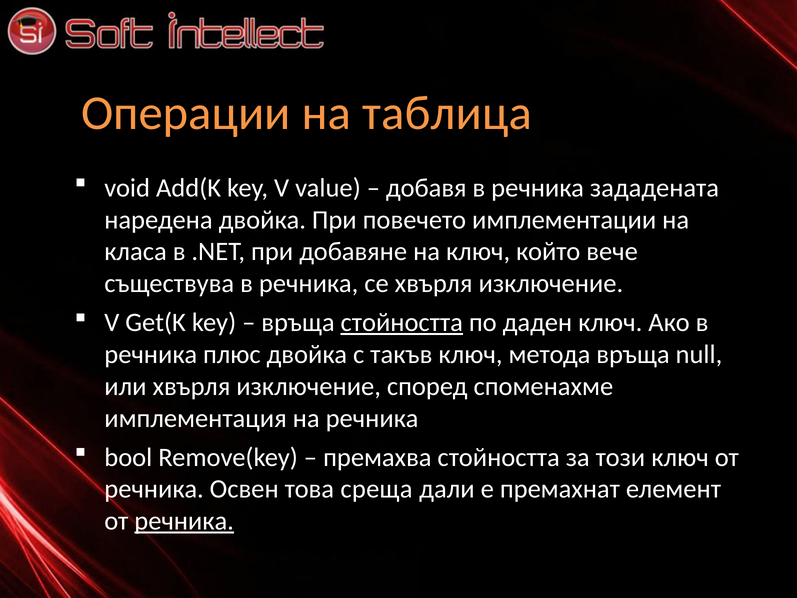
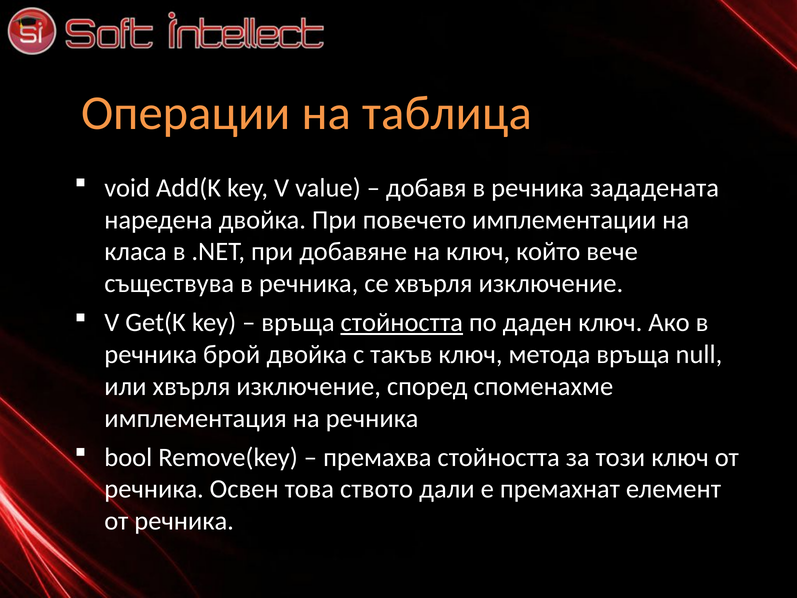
плюс: плюс -> брой (232, 354)
среща: среща -> ството (377, 489)
речника underline: present -> none (184, 521)
